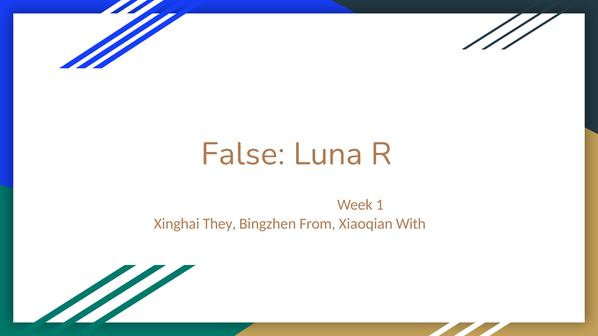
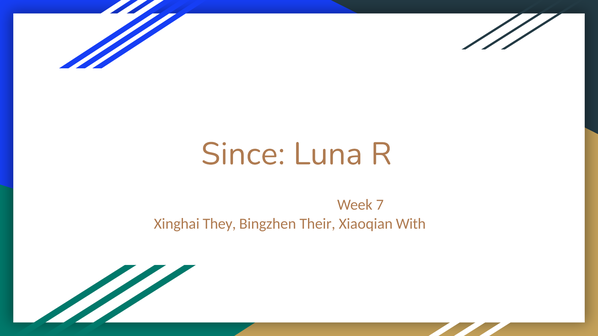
False: False -> Since (243, 154)
1: 1 -> 7 (380, 205)
From: From -> Their (317, 224)
